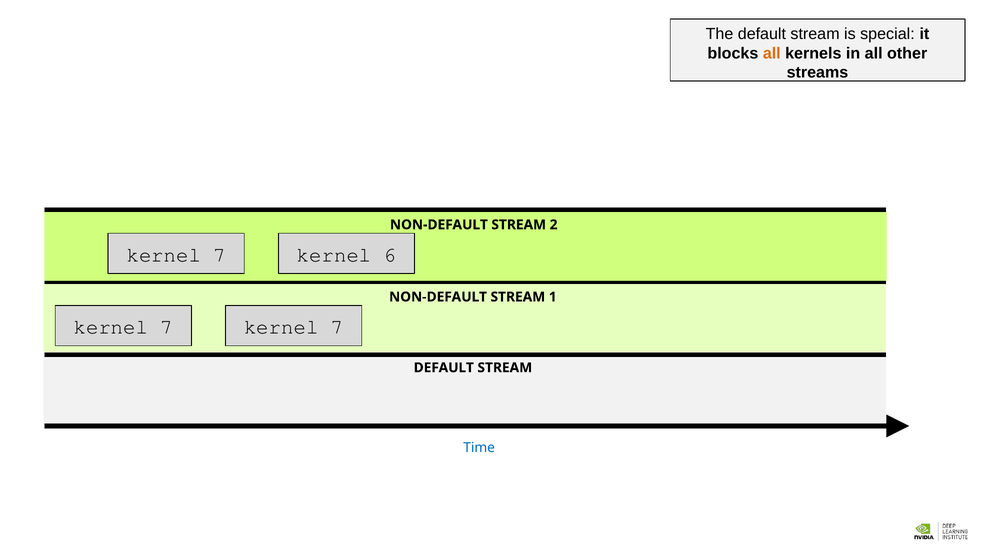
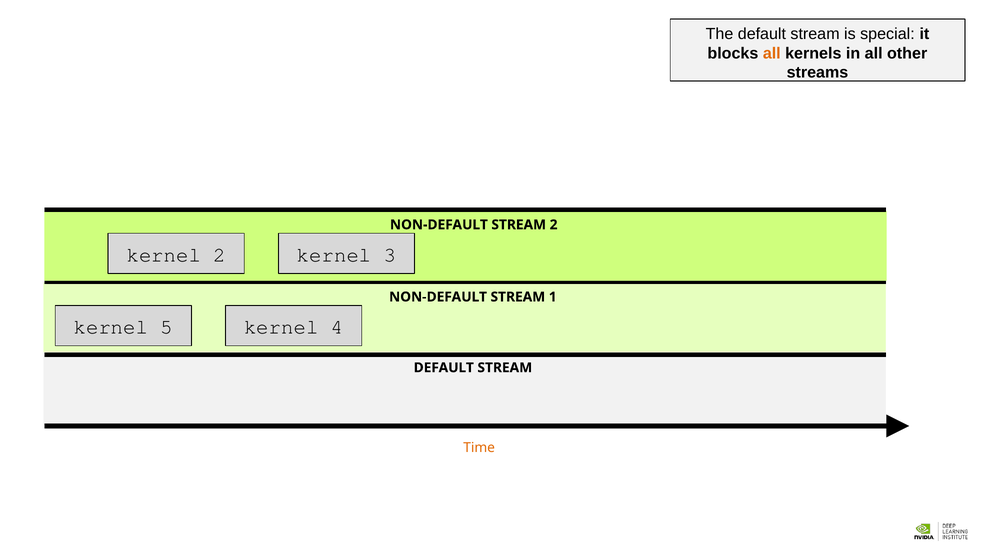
7: 7 -> 2 (220, 255)
6: 6 -> 3 (390, 255)
7: 7 -> 5 (167, 327)
7: 7 -> 4 (337, 327)
Time colour: blue -> orange (479, 448)
